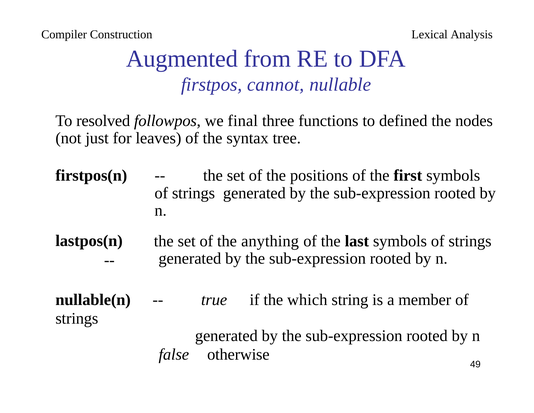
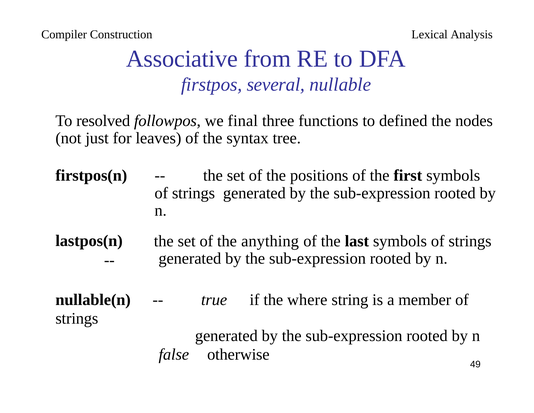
Augmented: Augmented -> Associative (182, 59)
cannot: cannot -> several (276, 84)
which: which -> where (307, 300)
